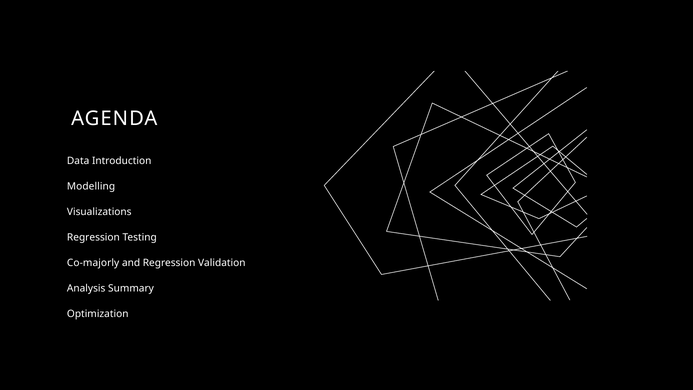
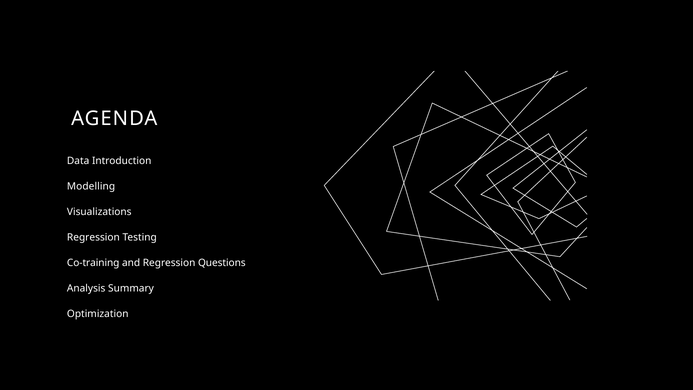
Co-majorly: Co-majorly -> Co-training (93, 263)
Validation: Validation -> Questions (222, 263)
